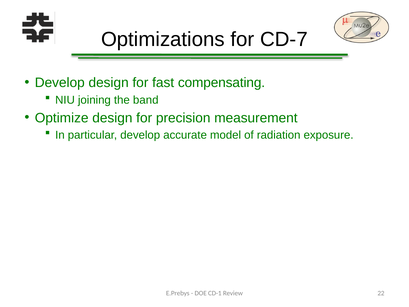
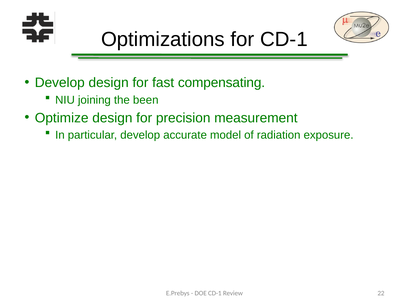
for CD-7: CD-7 -> CD-1 (284, 39)
band: band -> been (146, 100)
